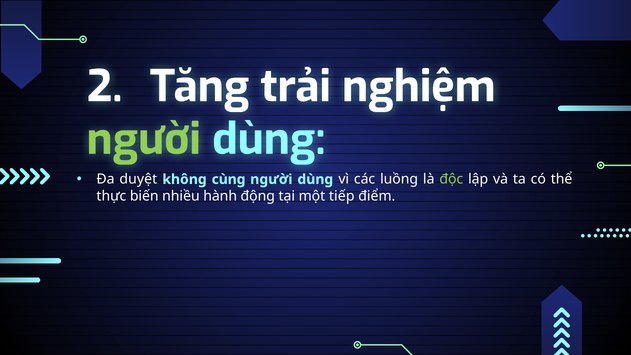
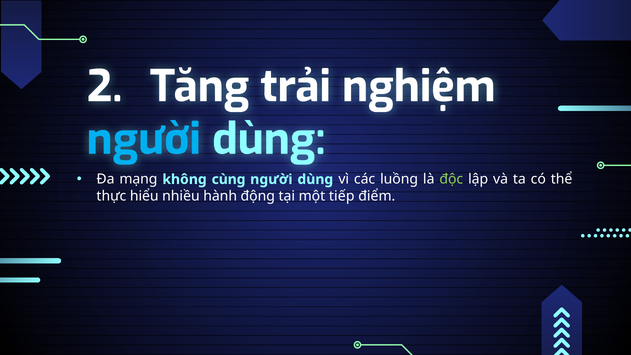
người colour: light green -> light blue (144, 139)
duyệt: duyệt -> mạng (138, 179)
biến: biến -> hiểu (144, 196)
